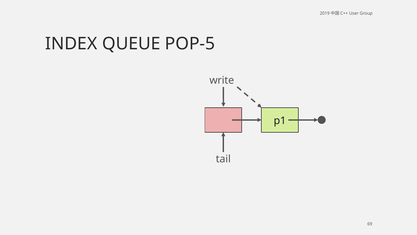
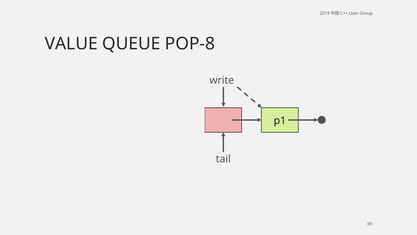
INDEX: INDEX -> VALUE (71, 44)
POP-5: POP-5 -> POP-8 (190, 44)
